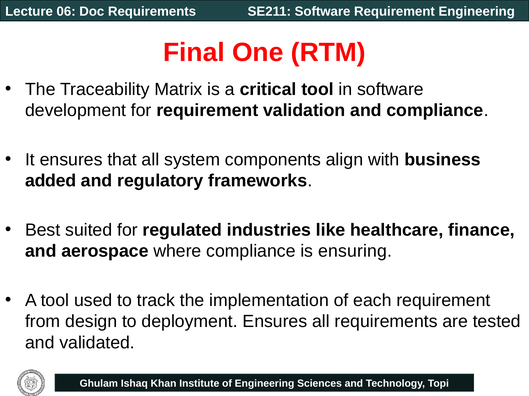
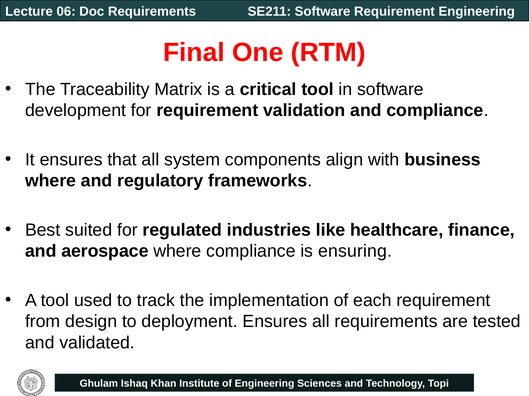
added: added -> where (51, 181)
